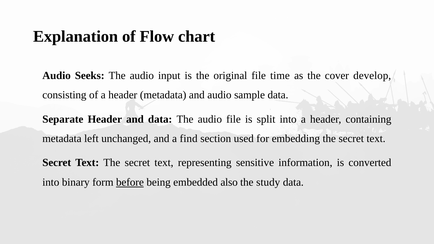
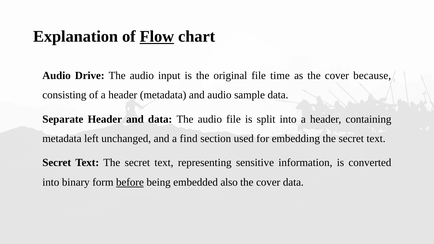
Flow underline: none -> present (157, 36)
Seeks: Seeks -> Drive (90, 76)
develop: develop -> because (372, 76)
study: study -> cover (268, 182)
